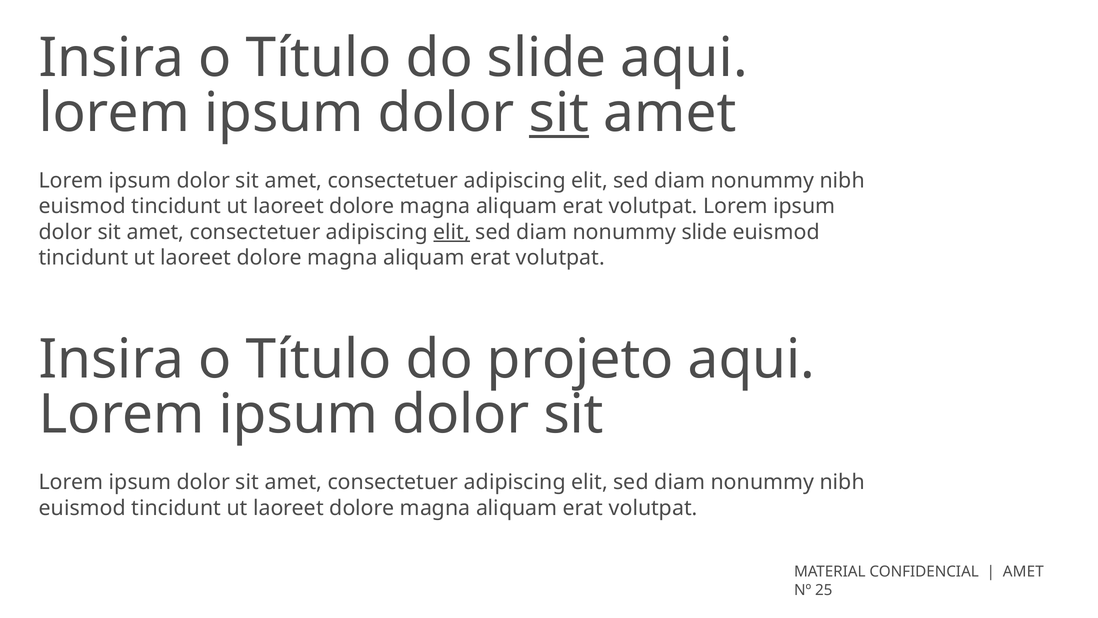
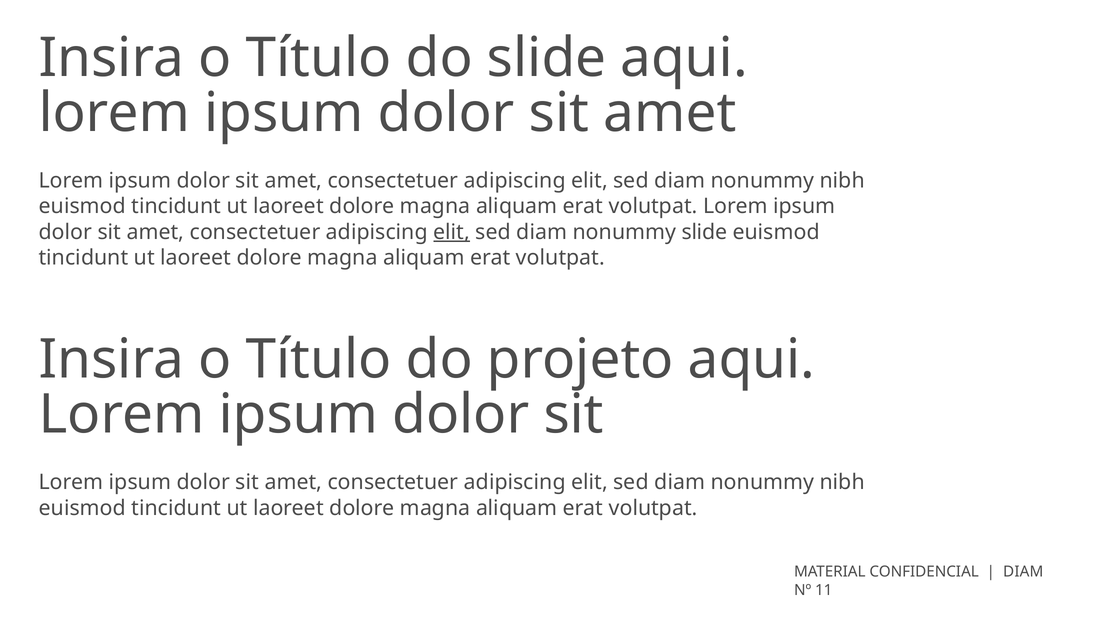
sit underline: present -> none (559, 113)
AMET: AMET -> DIAM (1023, 572)
25: 25 -> 11 (824, 590)
